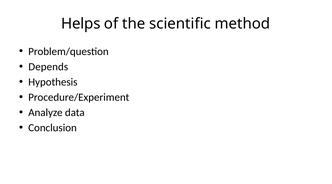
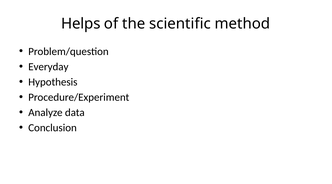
Depends: Depends -> Everyday (48, 67)
